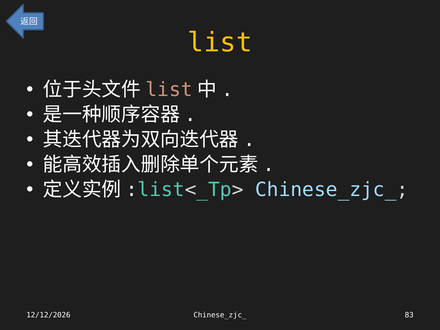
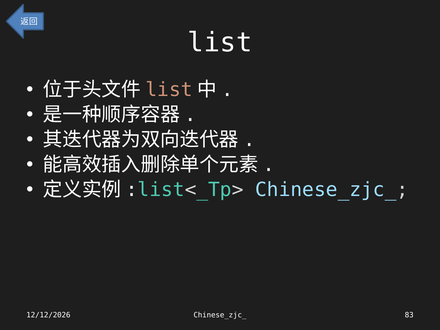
list colour: yellow -> white (220, 43)
